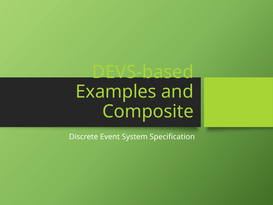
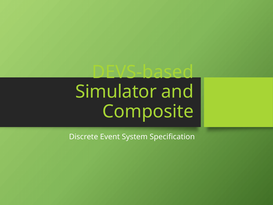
Examples: Examples -> Simulator (116, 92)
